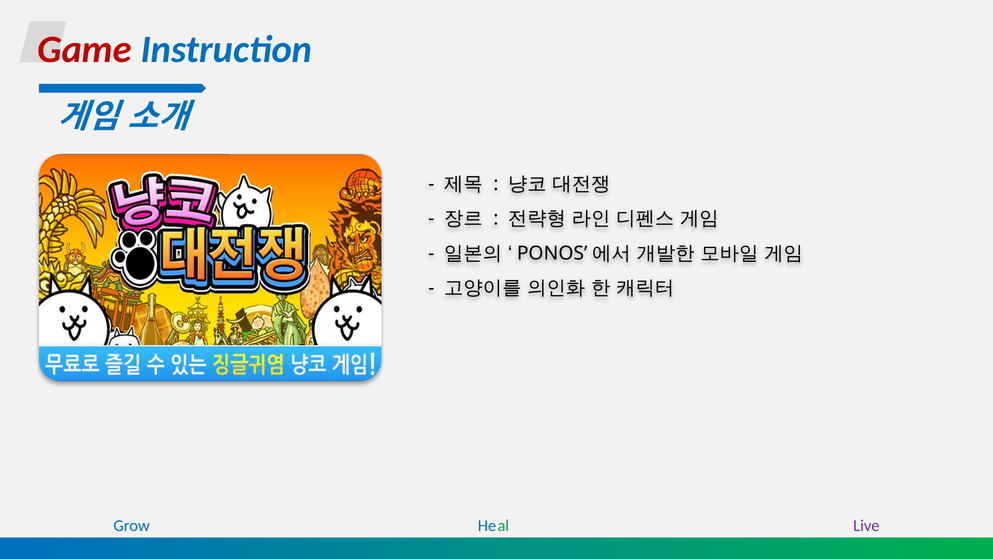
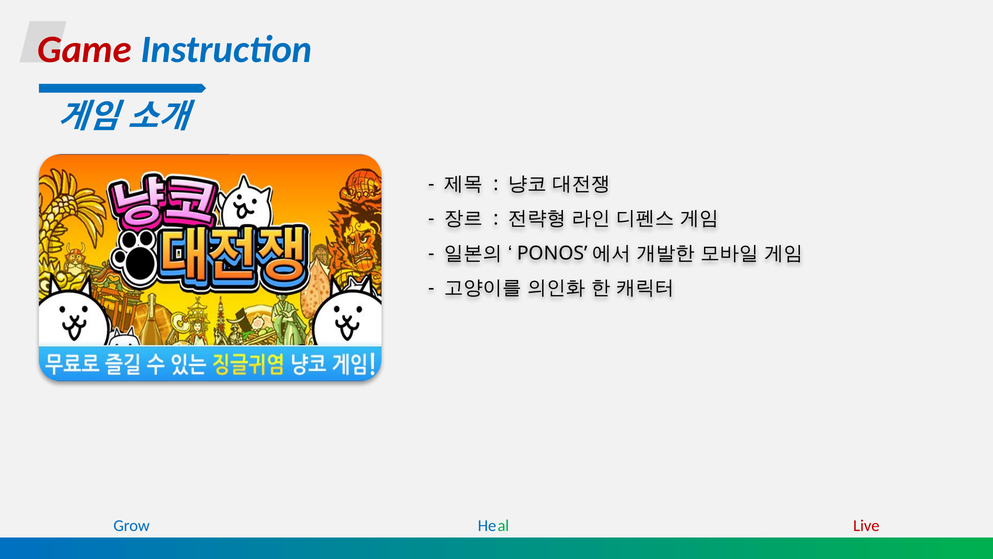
Live colour: purple -> red (866, 526)
